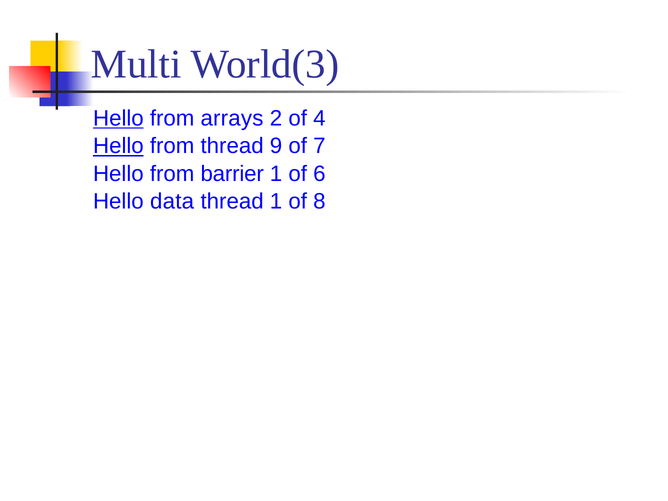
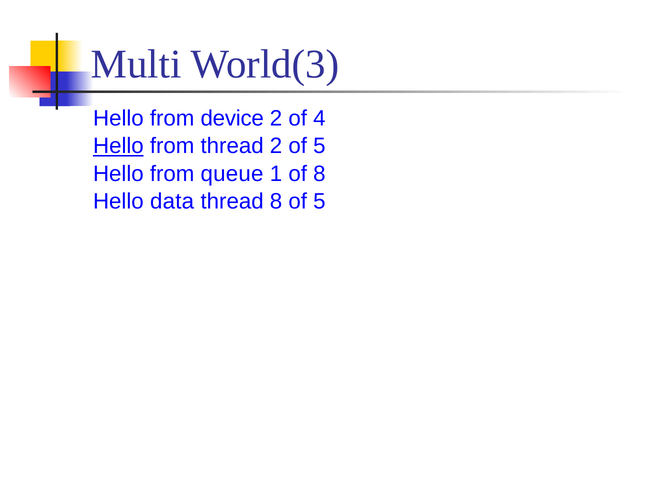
Hello underline: present -> none (118, 118)
arrays: arrays -> device (232, 118)
thread 9: 9 -> 2 (276, 146)
7: 7 -> 5 (319, 146)
barrier: barrier -> queue (232, 174)
of 6: 6 -> 8 (319, 174)
thread 1: 1 -> 8 (276, 201)
8: 8 -> 5 (319, 201)
